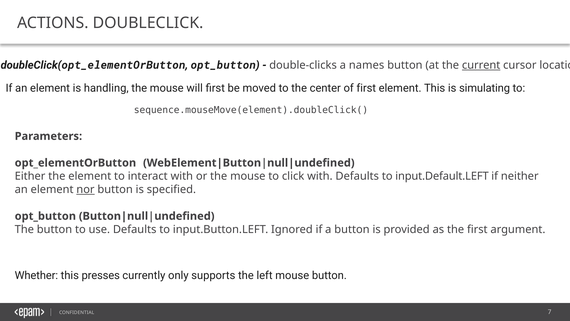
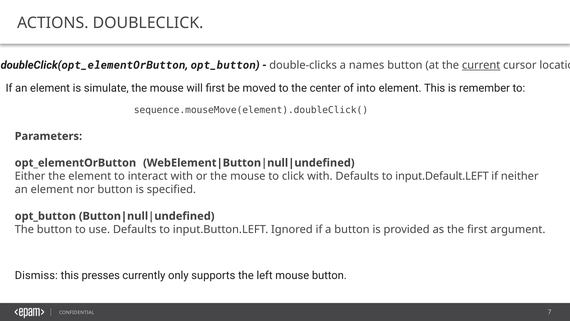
handling: handling -> simulate (106, 88)
of first: first -> into (366, 88)
simulating: simulating -> remember (484, 88)
nor underline: present -> none (85, 189)
Whether: Whether -> Dismiss (36, 275)
